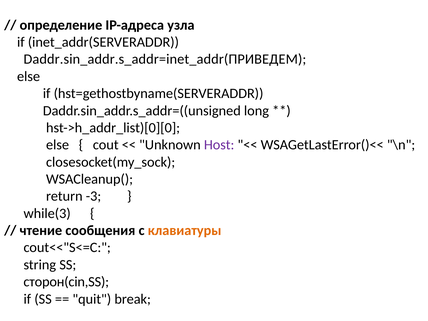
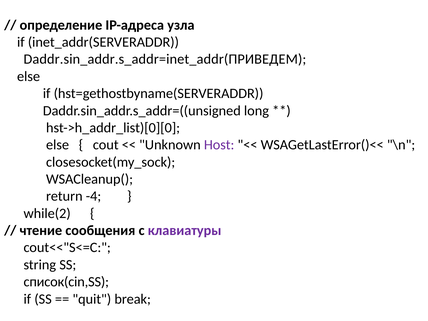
-3: -3 -> -4 (93, 196)
while(3: while(3 -> while(2 (47, 213)
клавиатуры colour: orange -> purple (185, 230)
сторон(cin,SS: сторон(cin,SS -> список(cin,SS (66, 282)
